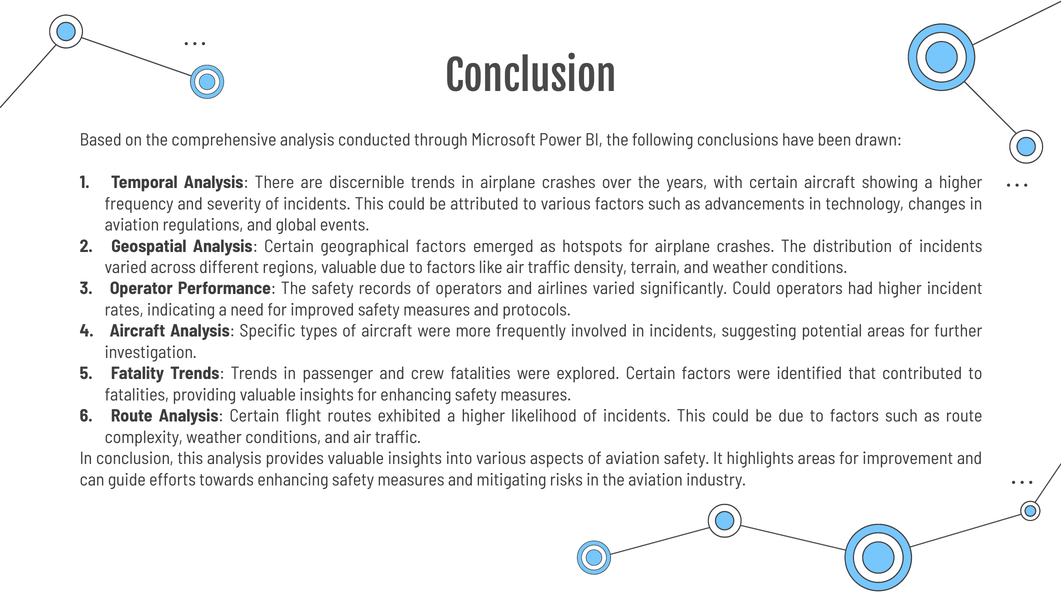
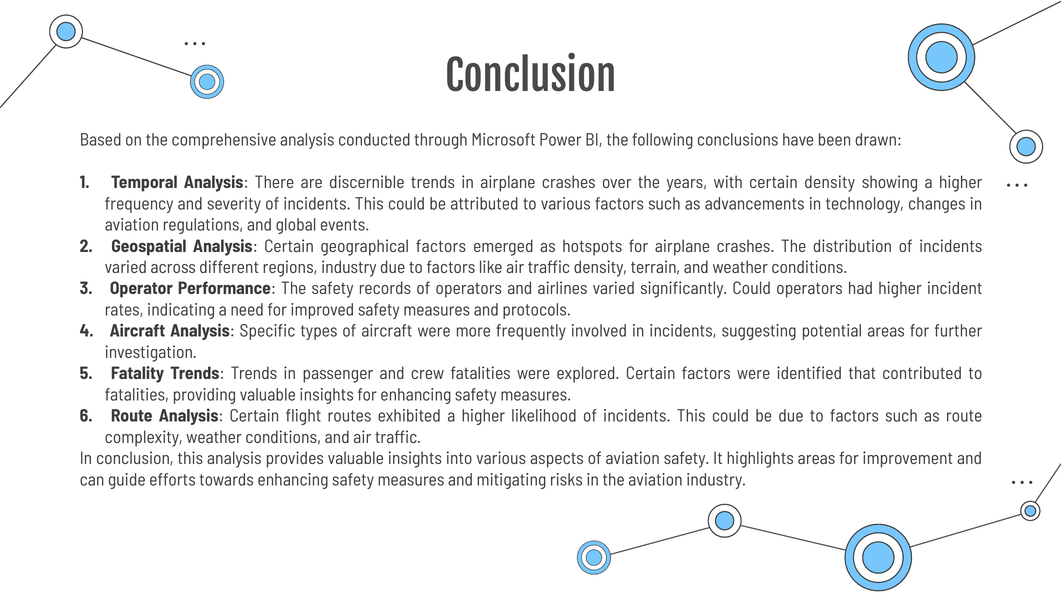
certain aircraft: aircraft -> density (830, 182)
regions valuable: valuable -> industry (349, 267)
